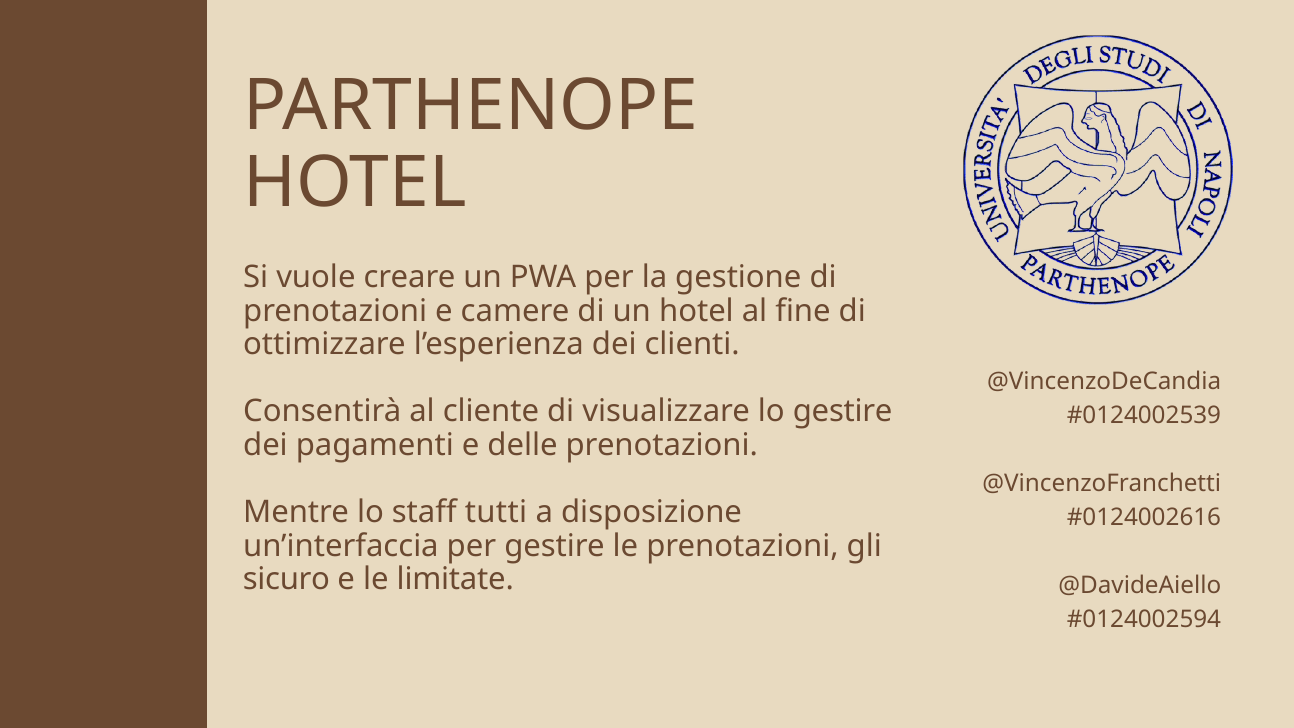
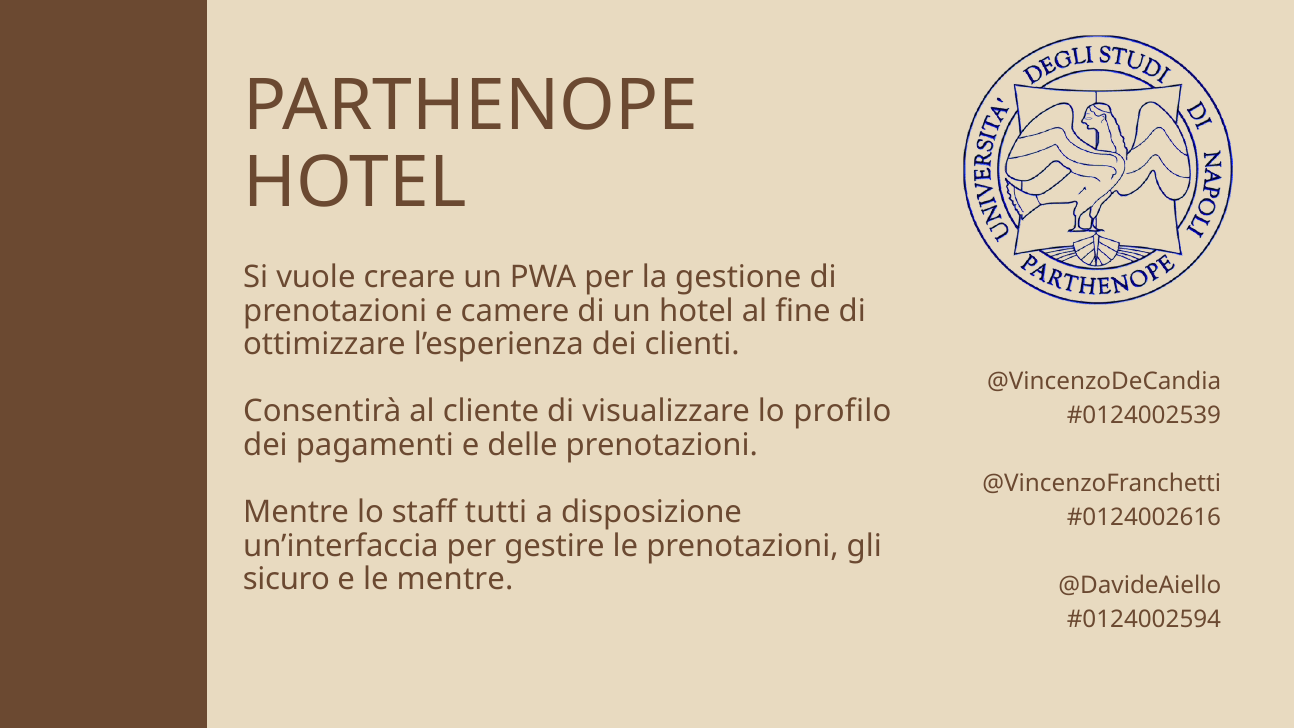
lo gestire: gestire -> profilo (842, 412)
le limitate: limitate -> mentre (455, 579)
